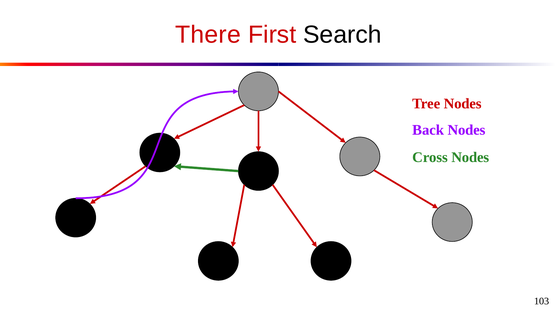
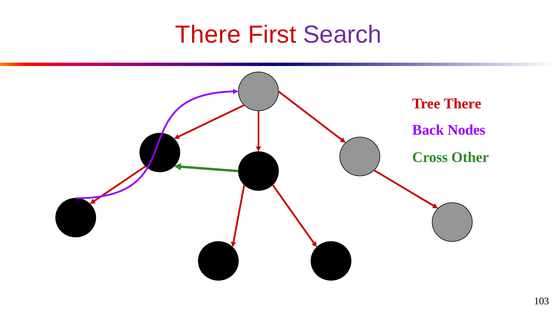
Search colour: black -> purple (342, 35)
Tree Nodes: Nodes -> There (463, 104)
Cross Nodes: Nodes -> Other (470, 158)
